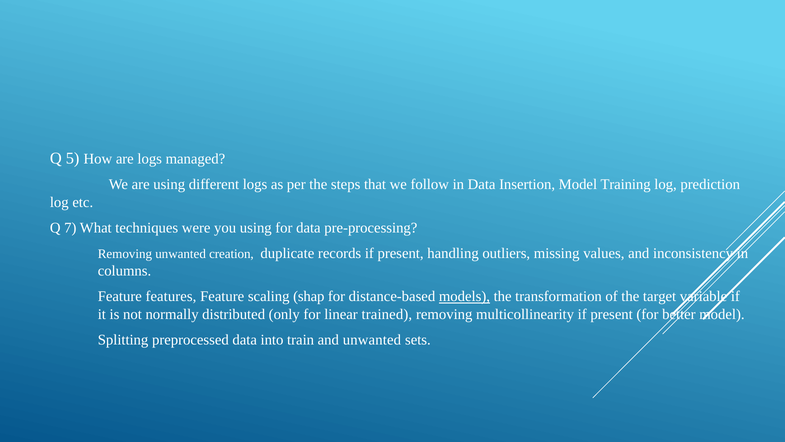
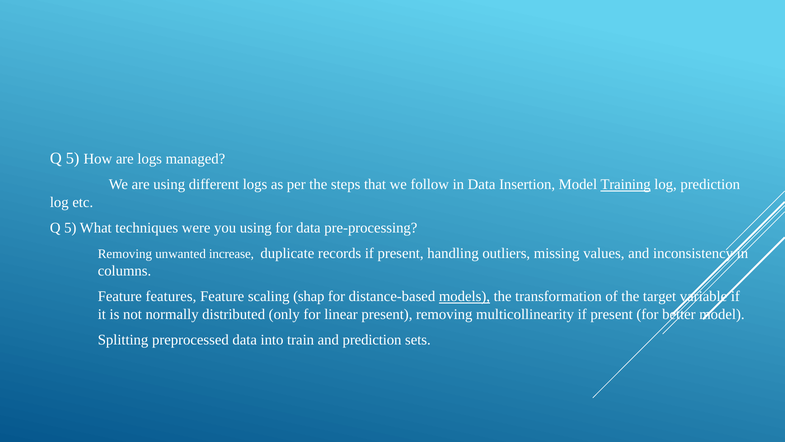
Training underline: none -> present (626, 184)
7: 7 -> 5 (70, 228)
creation: creation -> increase (231, 254)
linear trained: trained -> present (387, 314)
and unwanted: unwanted -> prediction (372, 340)
